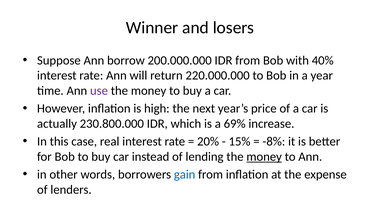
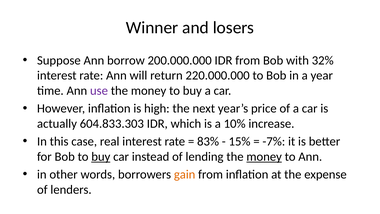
40%: 40% -> 32% (323, 60)
230.800.000: 230.800.000 -> 604.833.303 (112, 124)
69%: 69% -> 10% (235, 124)
20%: 20% -> 83% (208, 141)
-8%: -8% -> -7% (274, 141)
buy underline: none -> present (101, 157)
gain colour: blue -> orange (185, 174)
